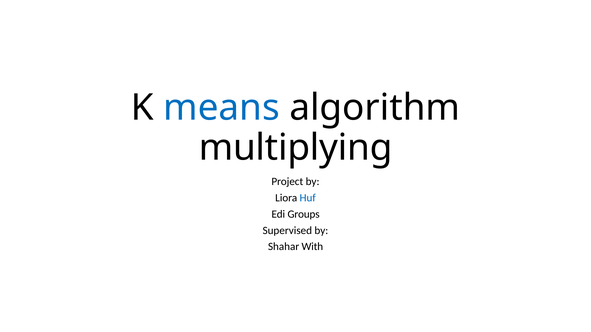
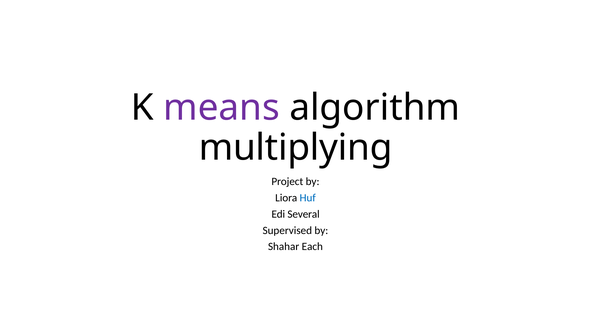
means colour: blue -> purple (221, 108)
Groups: Groups -> Several (304, 214)
With: With -> Each (312, 247)
